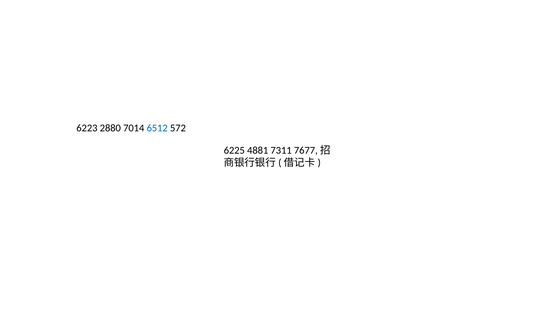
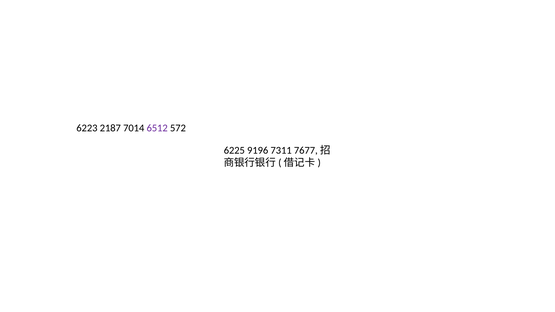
2880: 2880 -> 2187 (110, 128)
6512 colour: blue -> purple (157, 128)
4881: 4881 -> 9196 (258, 150)
